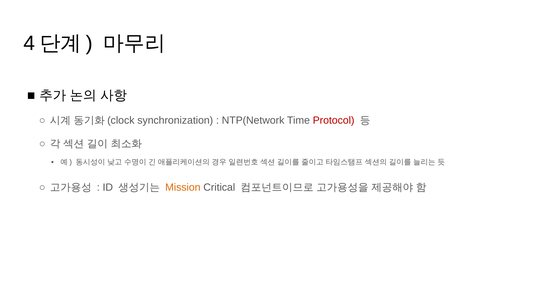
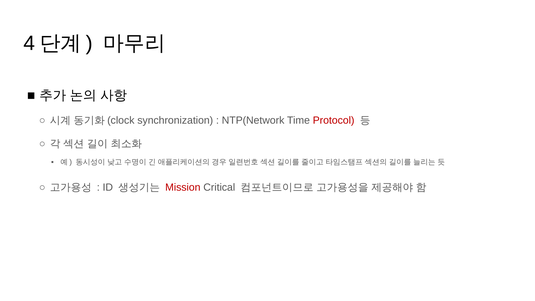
Mission colour: orange -> red (183, 188)
